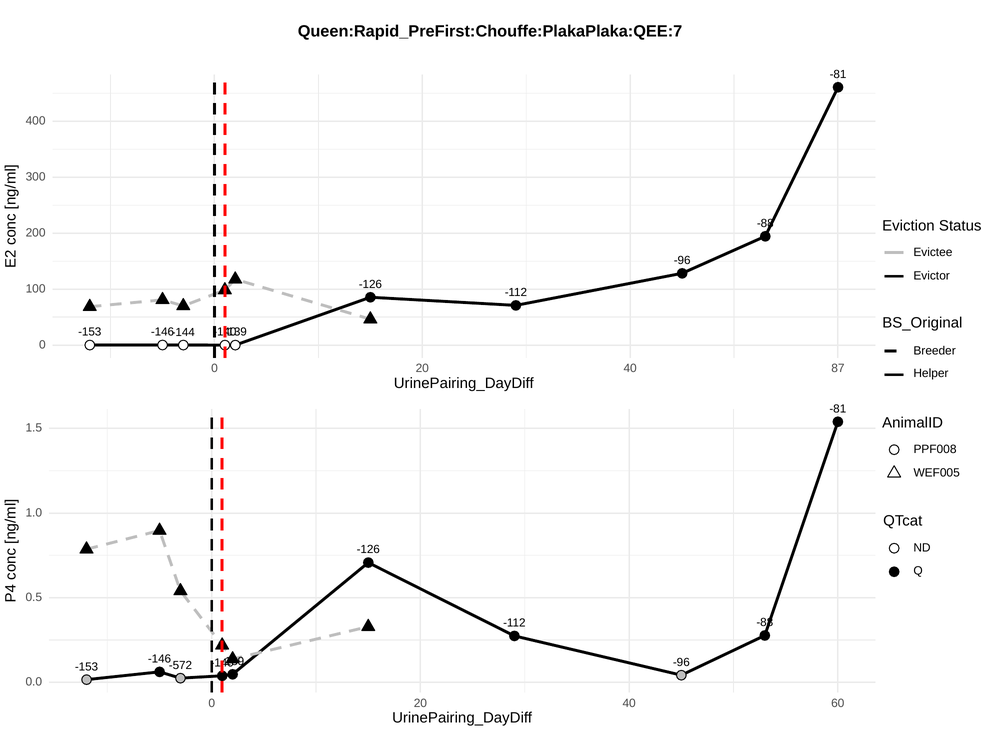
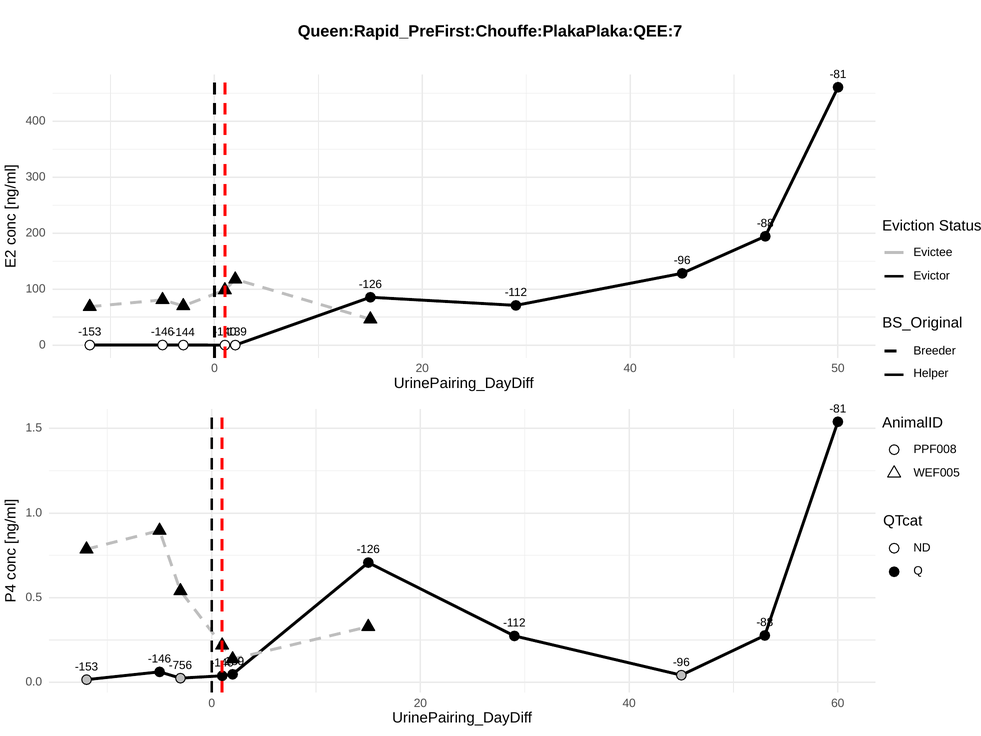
87: 87 -> 50 (838, 368)
-572: -572 -> -756 (180, 665)
